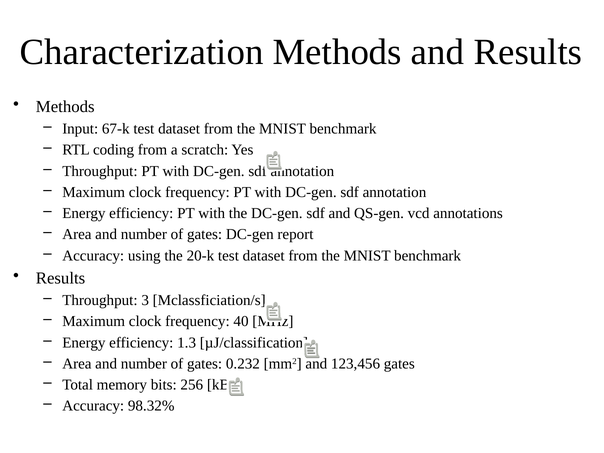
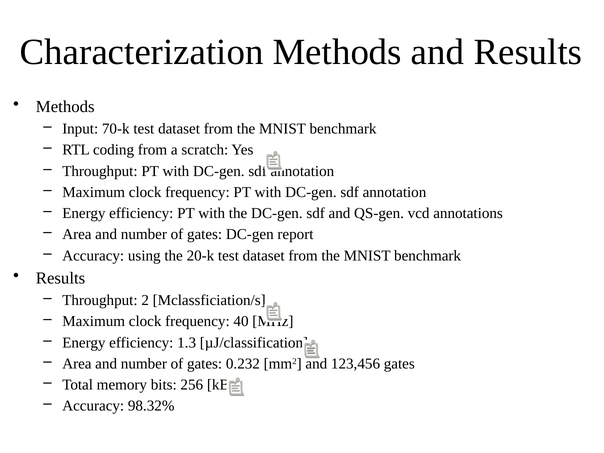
67-k: 67-k -> 70-k (116, 129)
3: 3 -> 2 (145, 300)
